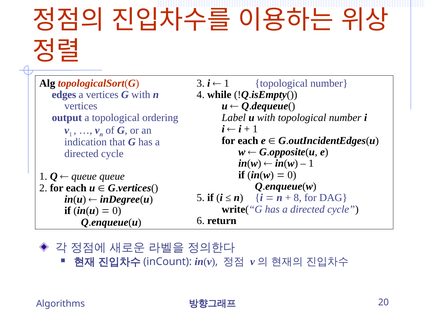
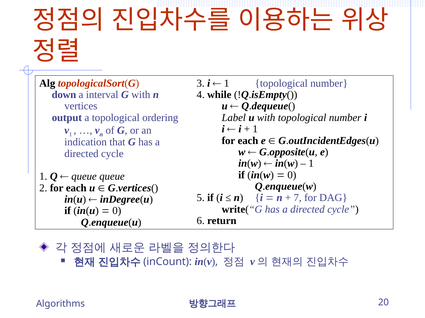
edges: edges -> down (64, 95)
a vertices: vertices -> interval (102, 95)
8: 8 -> 7 (298, 198)
